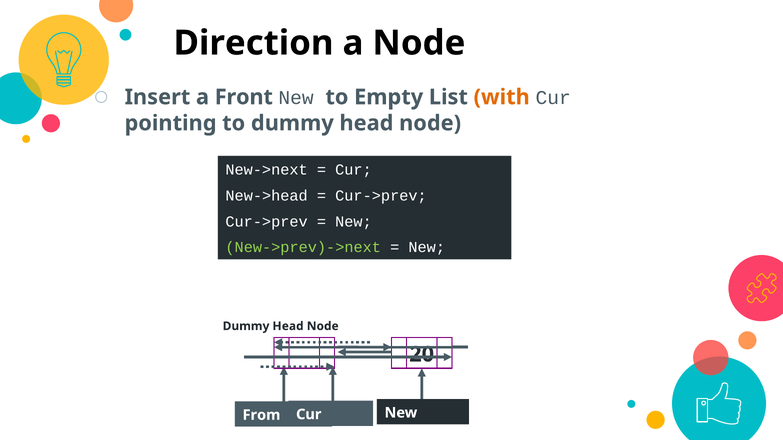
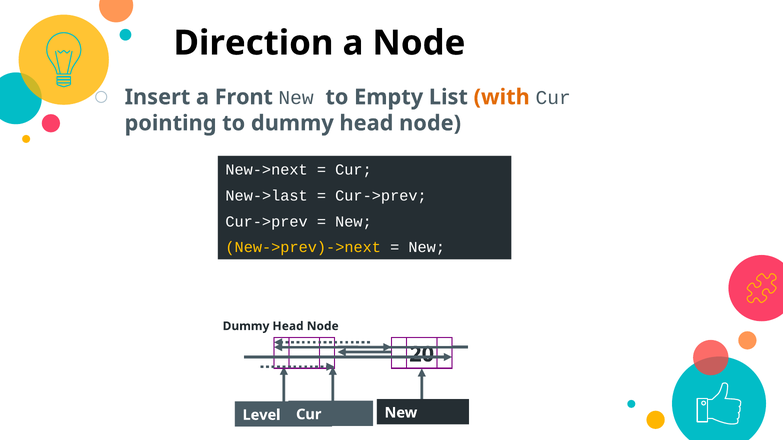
New->head: New->head -> New->last (267, 196)
New->prev)->next colour: light green -> yellow (303, 248)
From: From -> Level (261, 415)
